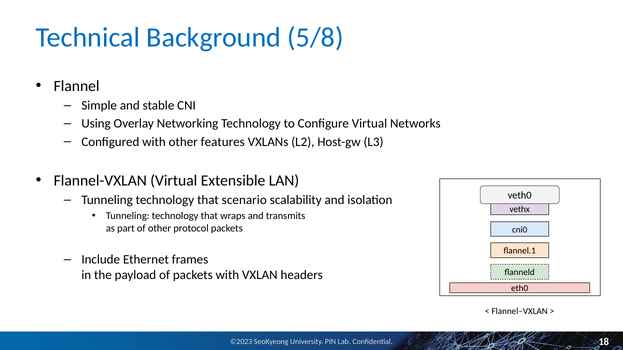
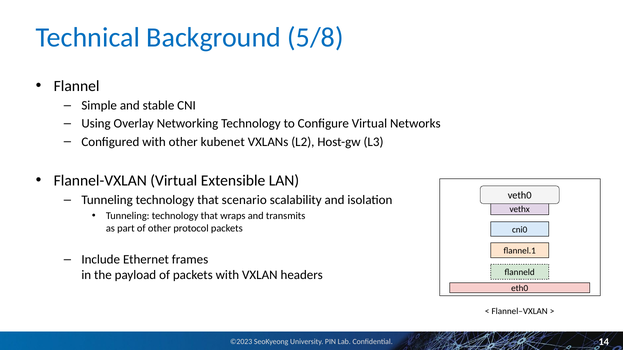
features: features -> kubenet (223, 142)
18: 18 -> 14 (604, 342)
